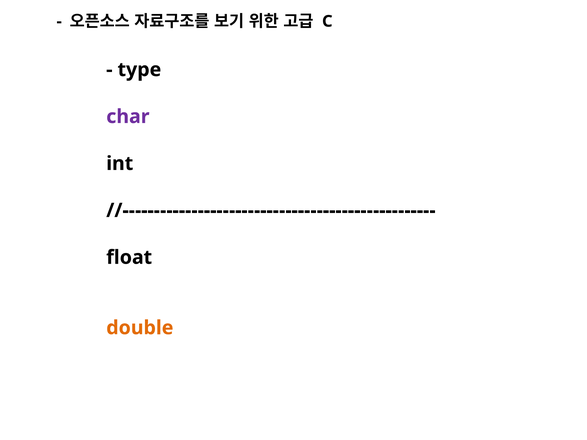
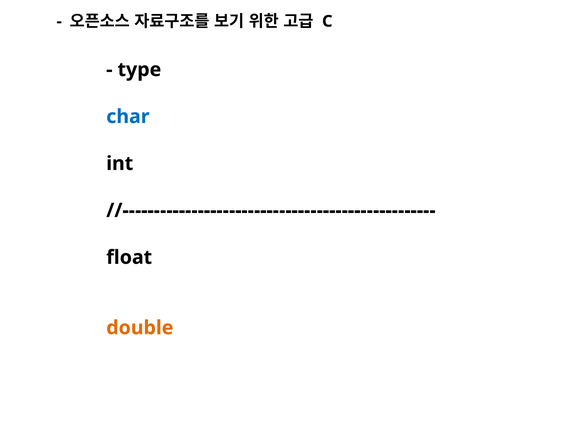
char colour: purple -> blue (128, 117)
